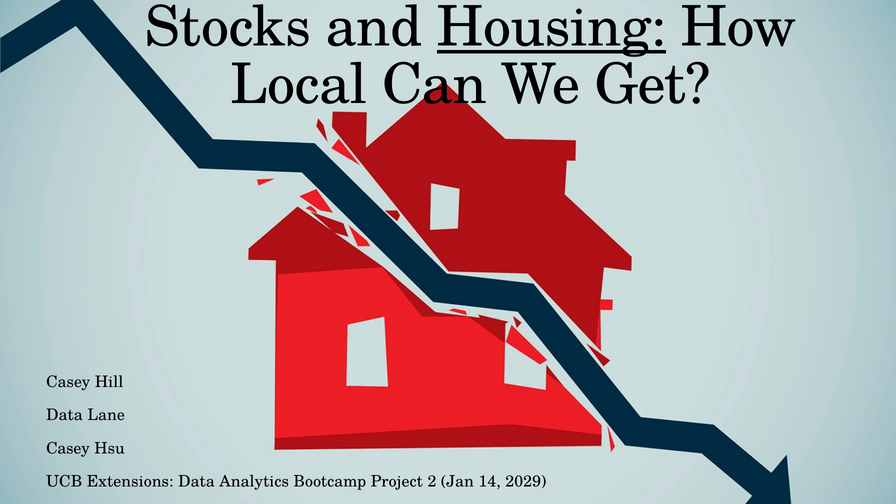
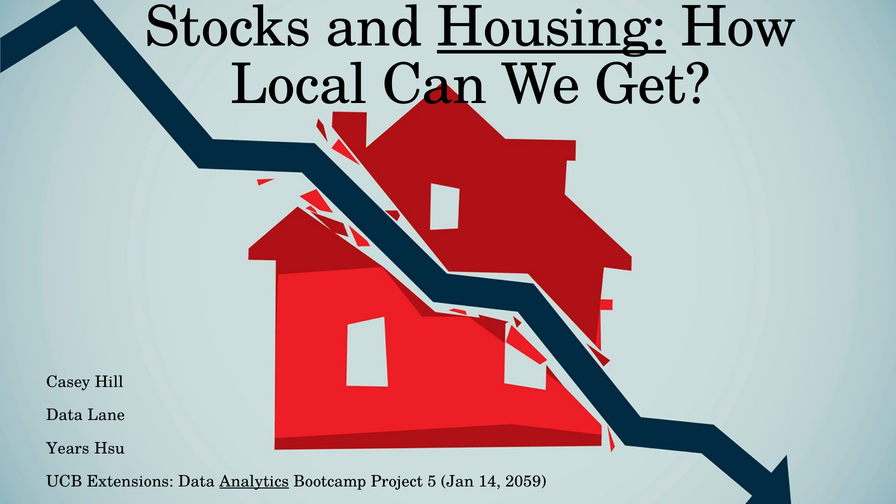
Casey: Casey -> Years (68, 448)
Analytics underline: none -> present (254, 481)
2: 2 -> 5 (432, 481)
2029: 2029 -> 2059 (526, 481)
